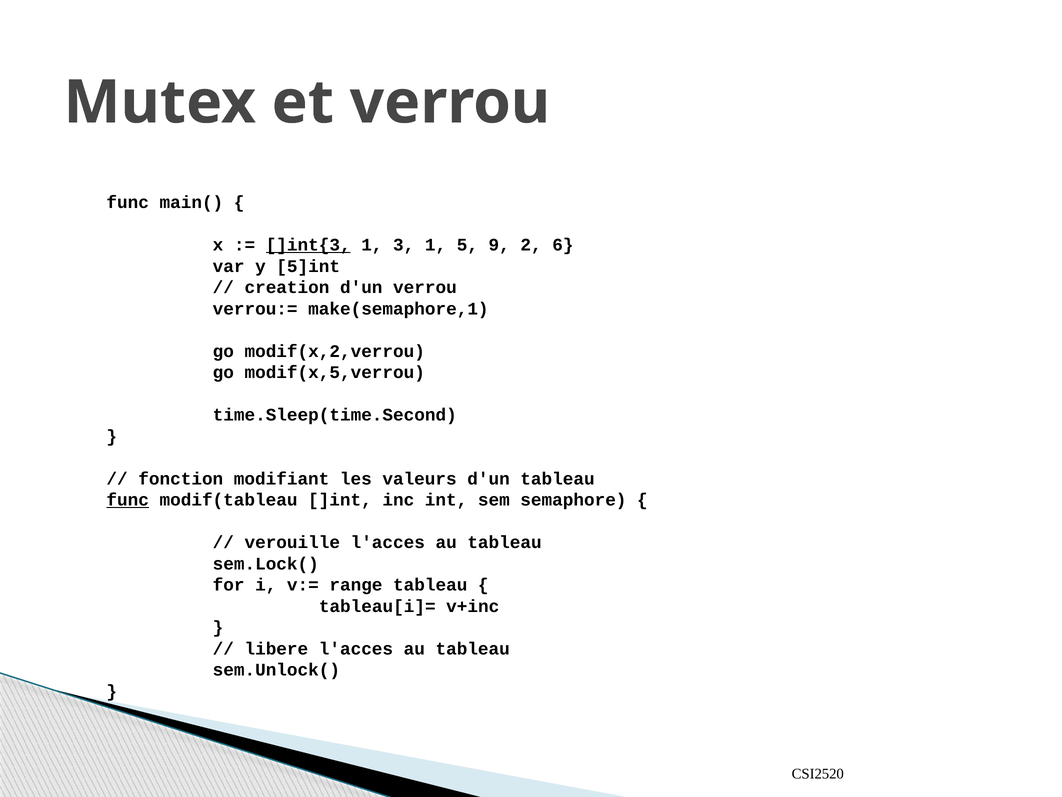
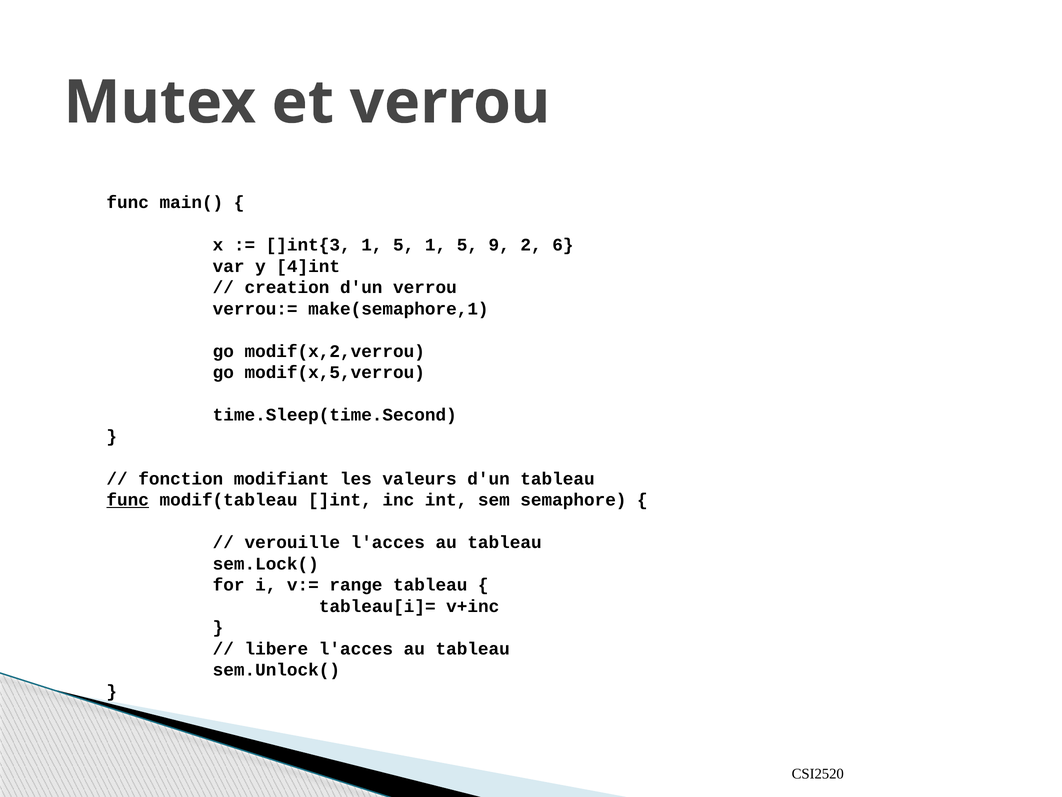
]int{3 underline: present -> none (308, 245)
3: 3 -> 5 (404, 245)
5]int: 5]int -> 4]int (308, 266)
